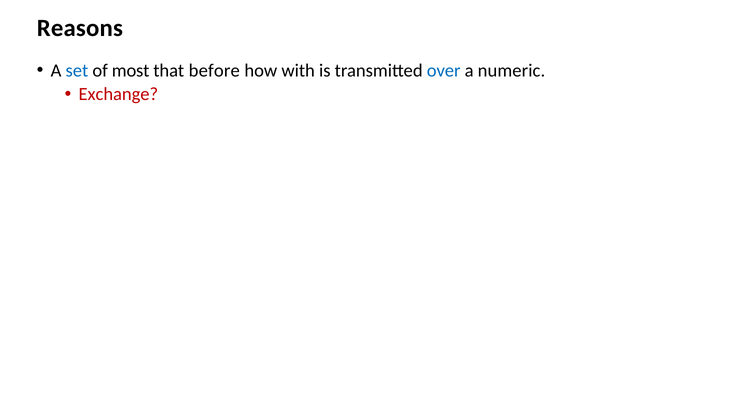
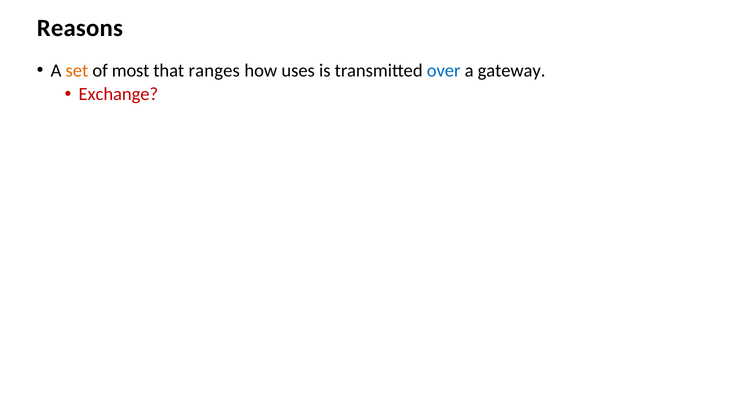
set colour: blue -> orange (77, 70)
before: before -> ranges (214, 70)
with: with -> uses (298, 70)
numeric: numeric -> gateway (512, 70)
